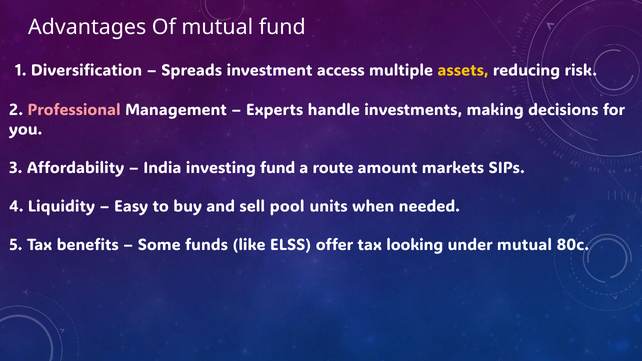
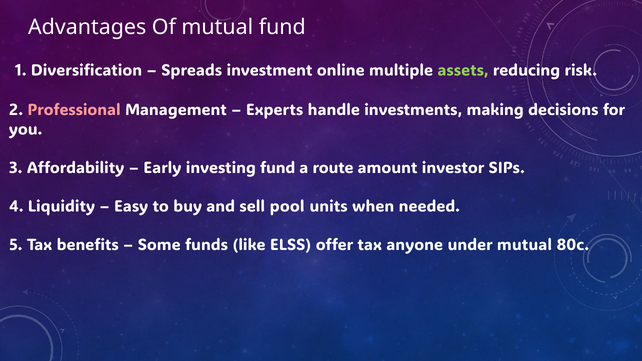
access: access -> online (341, 71)
assets colour: yellow -> light green (463, 71)
India: India -> Early (162, 168)
markets: markets -> investor (453, 168)
looking: looking -> anyone (415, 245)
